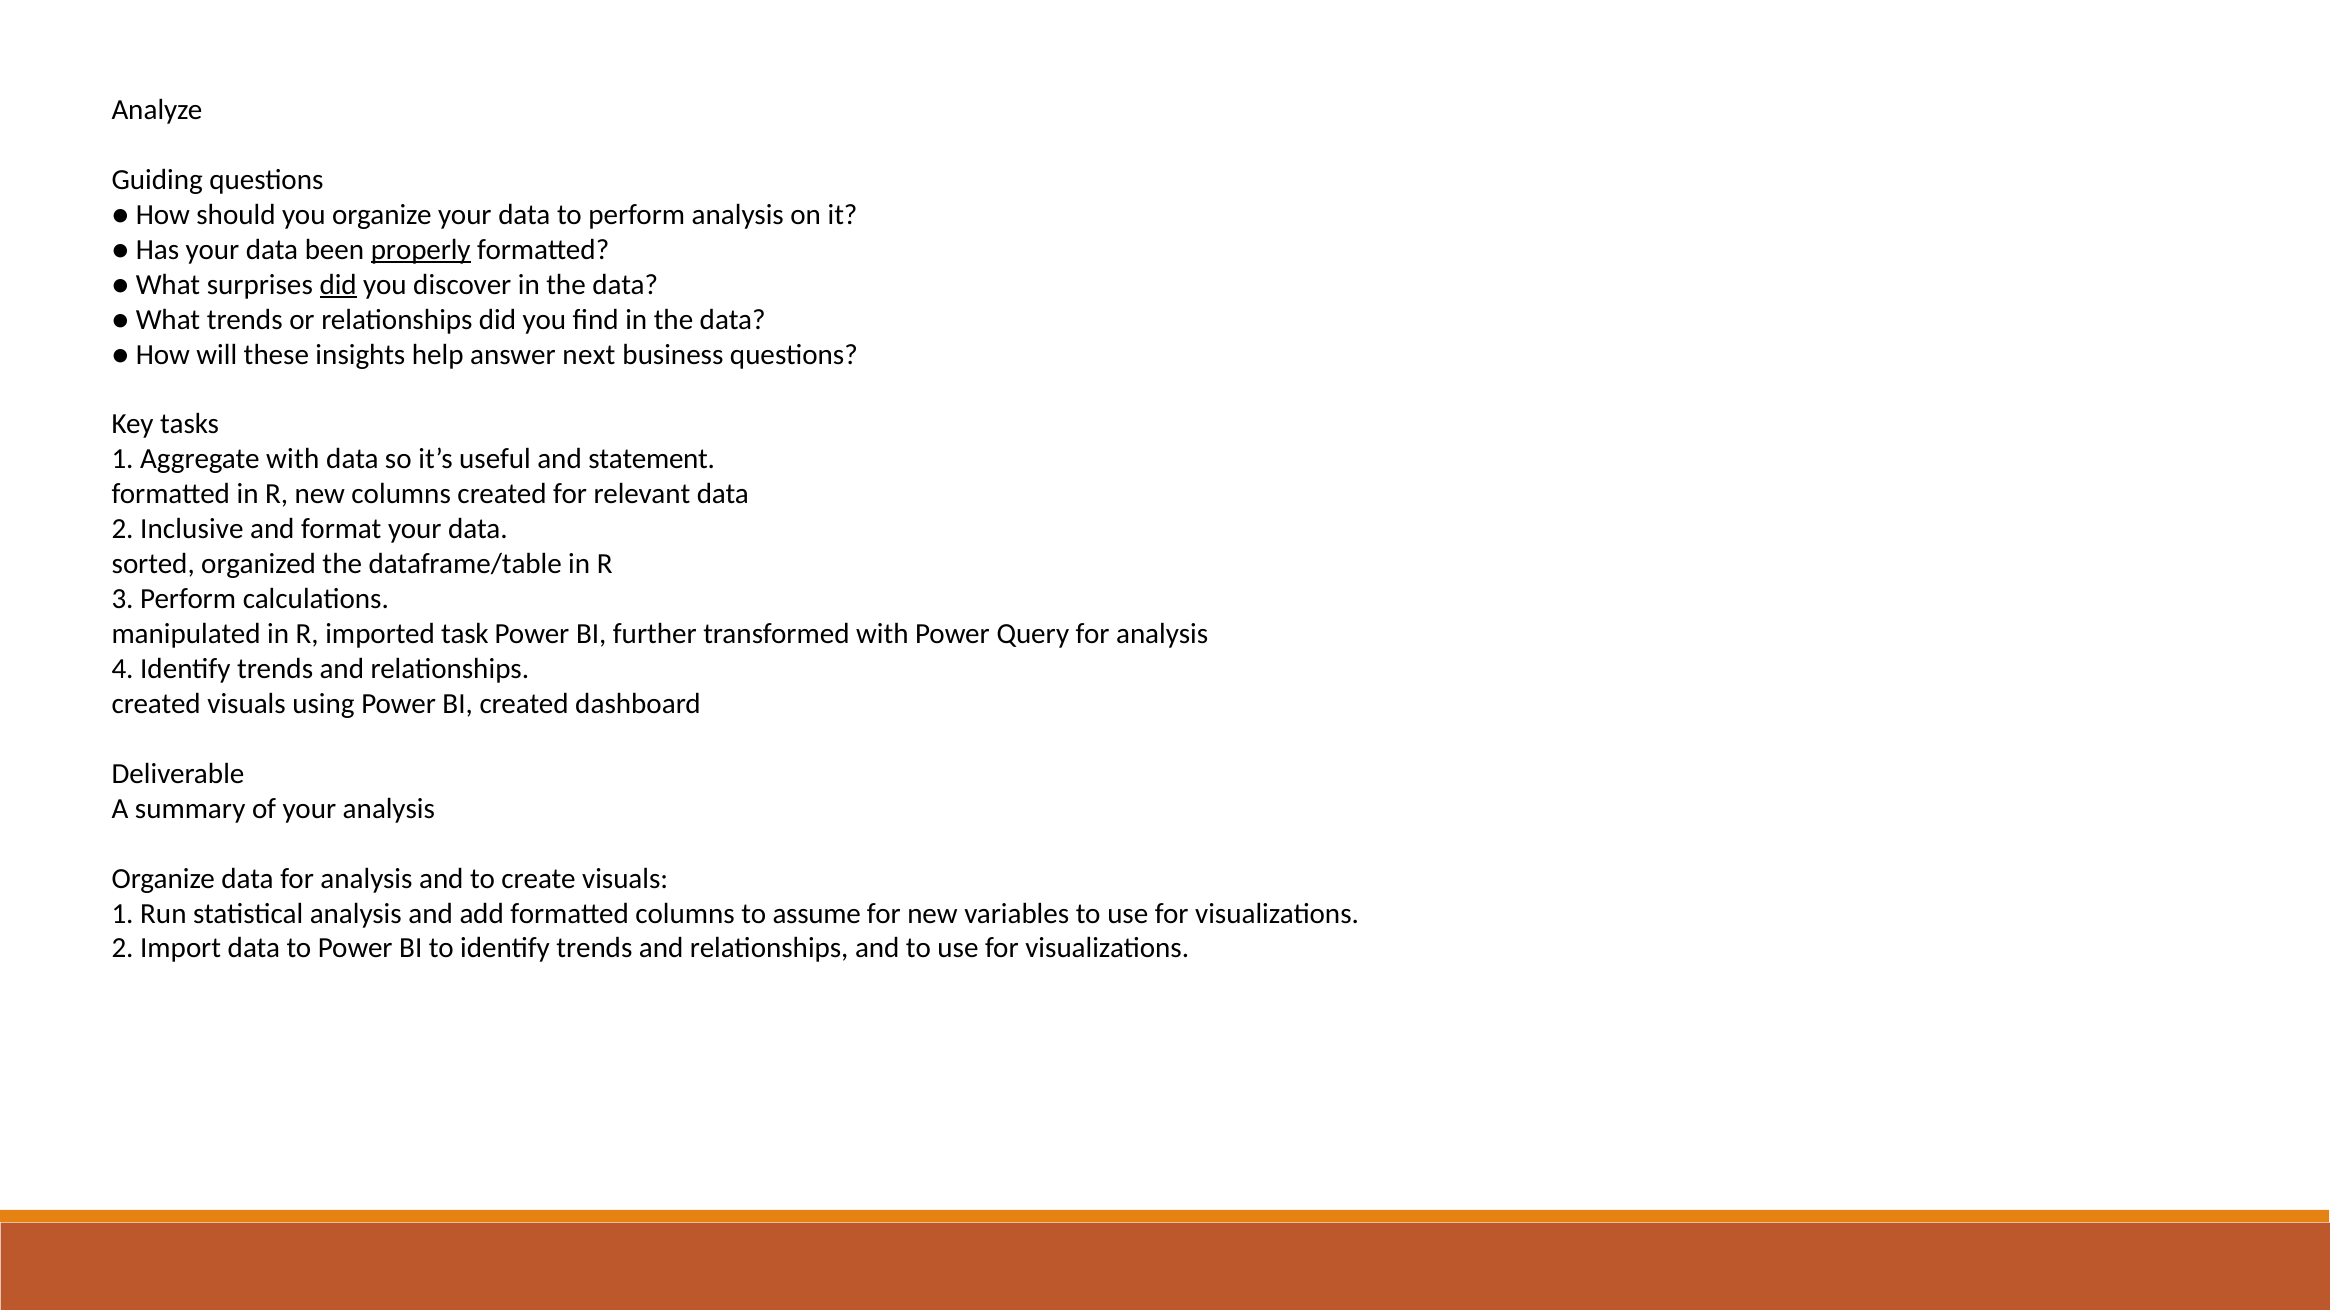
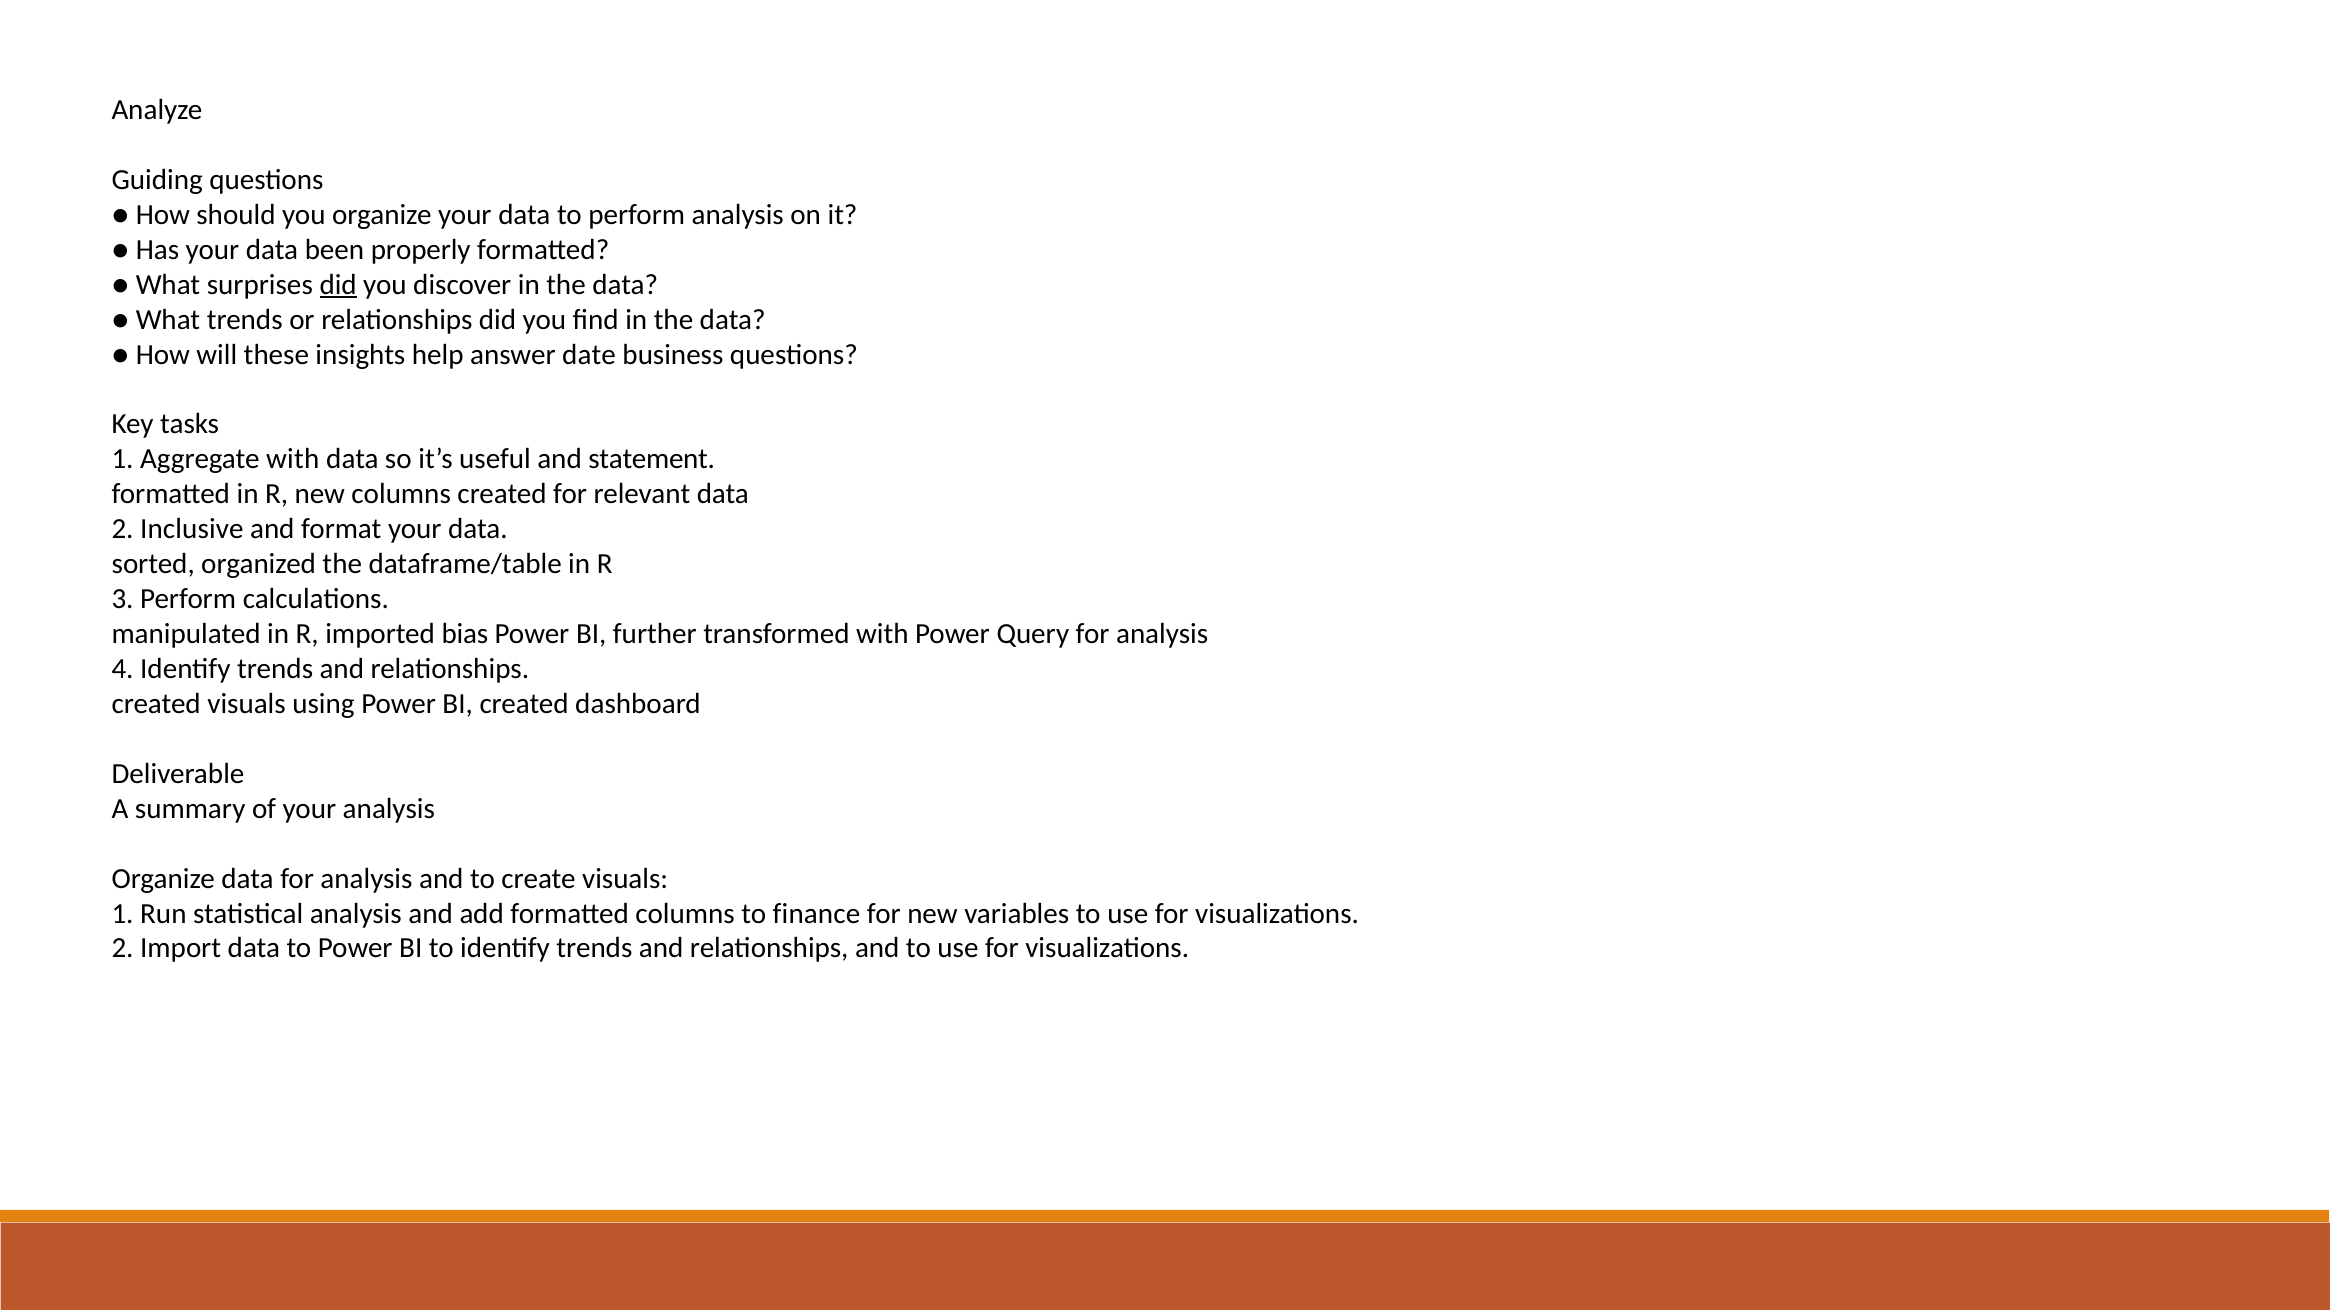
properly underline: present -> none (421, 250)
next: next -> date (589, 355)
task: task -> bias (465, 634)
assume: assume -> finance (816, 914)
